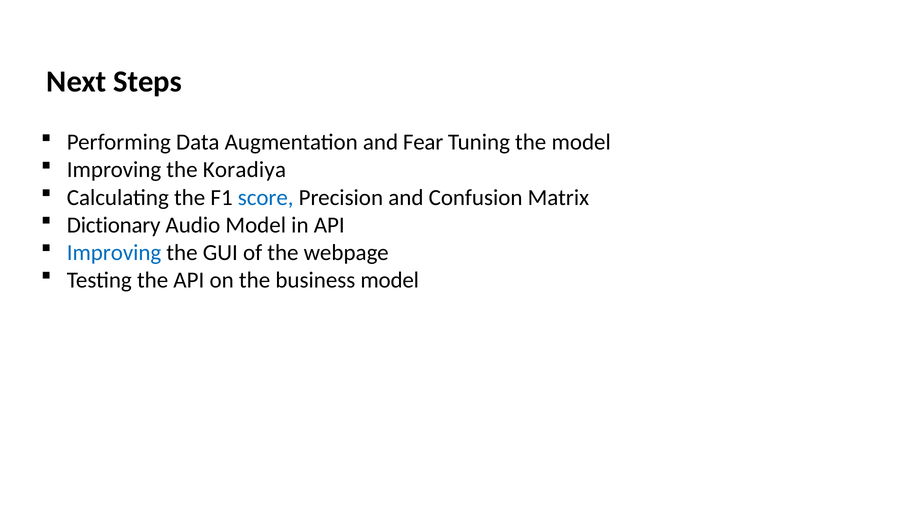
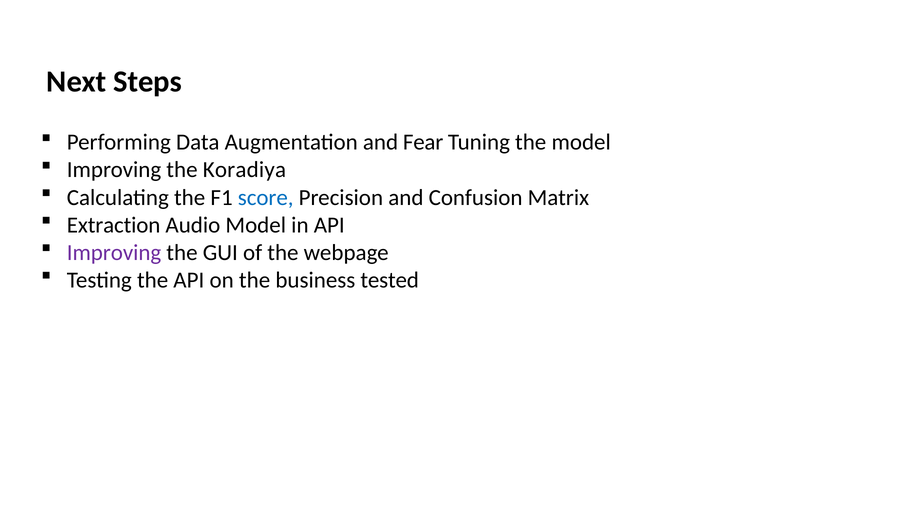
Dictionary: Dictionary -> Extraction (114, 225)
Improving colour: blue -> purple (114, 253)
business model: model -> tested (390, 280)
